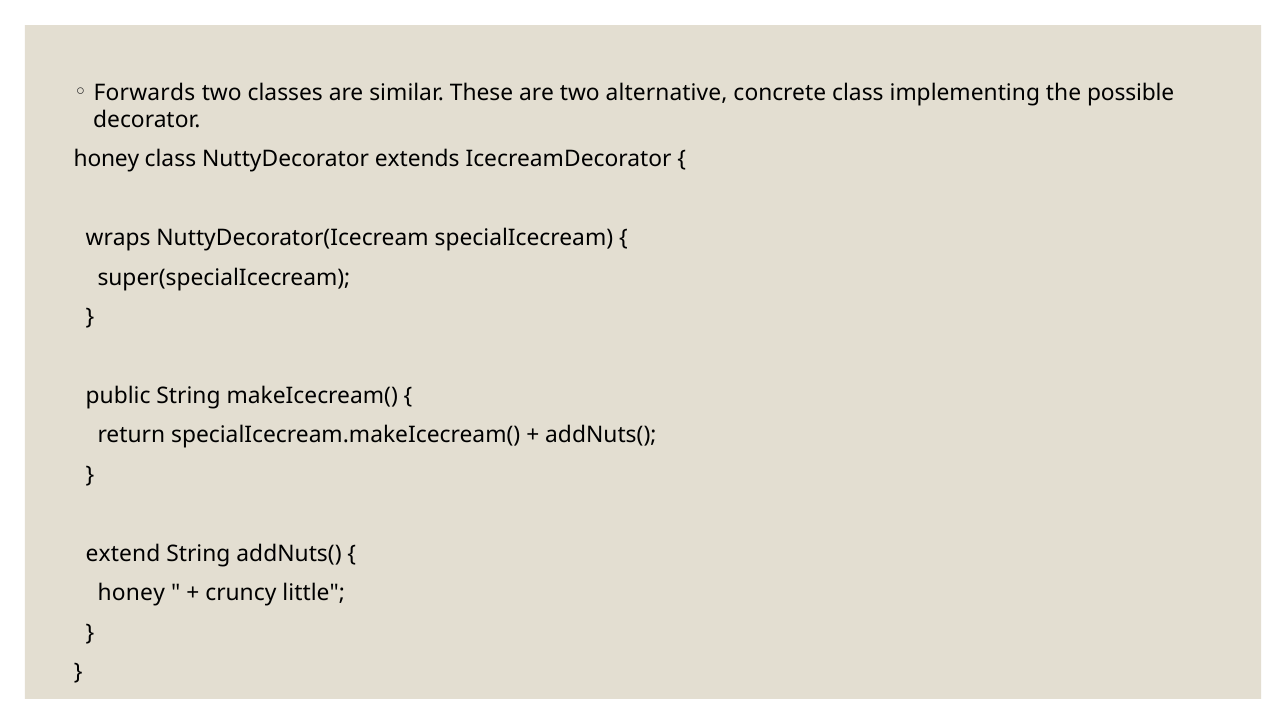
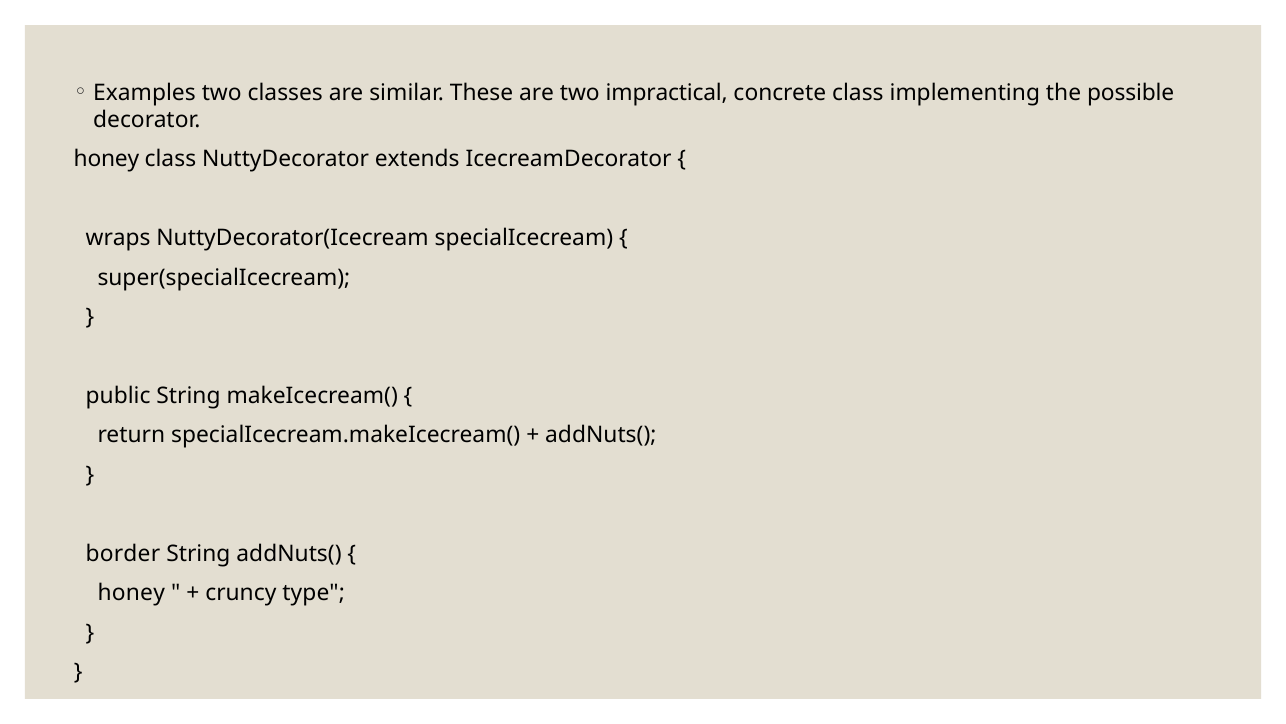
Forwards: Forwards -> Examples (144, 92)
alternative: alternative -> impractical (667, 92)
extend: extend -> border (123, 553)
little: little -> type (314, 593)
